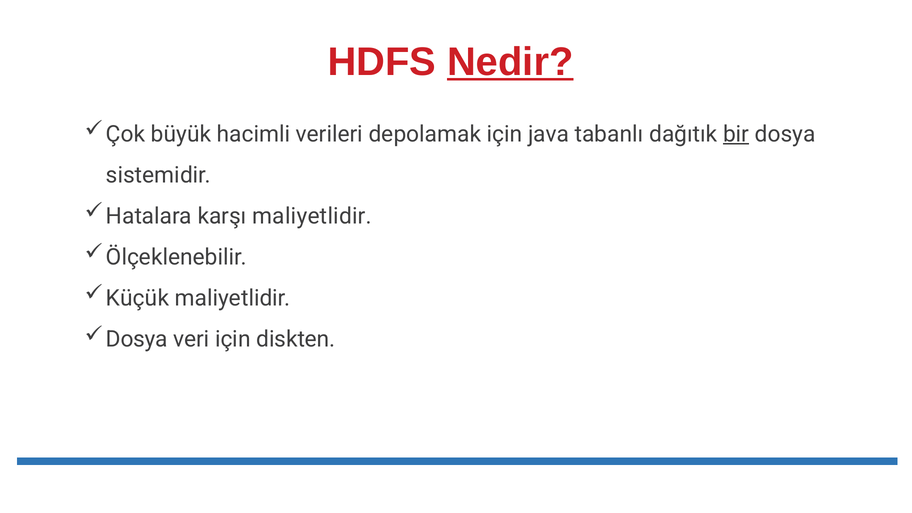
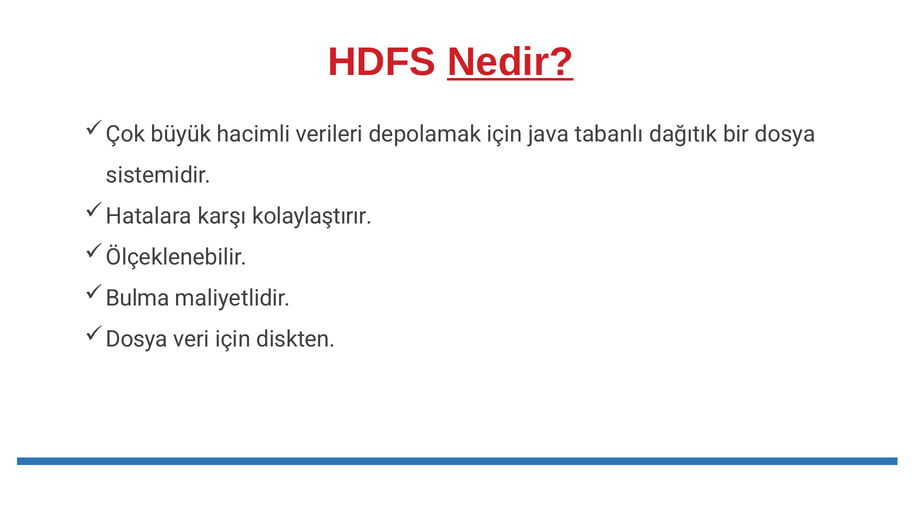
bir underline: present -> none (736, 134)
karşı maliyetlidir: maliyetlidir -> kolaylaştırır (312, 216)
Küçük: Küçük -> Bulma (138, 298)
